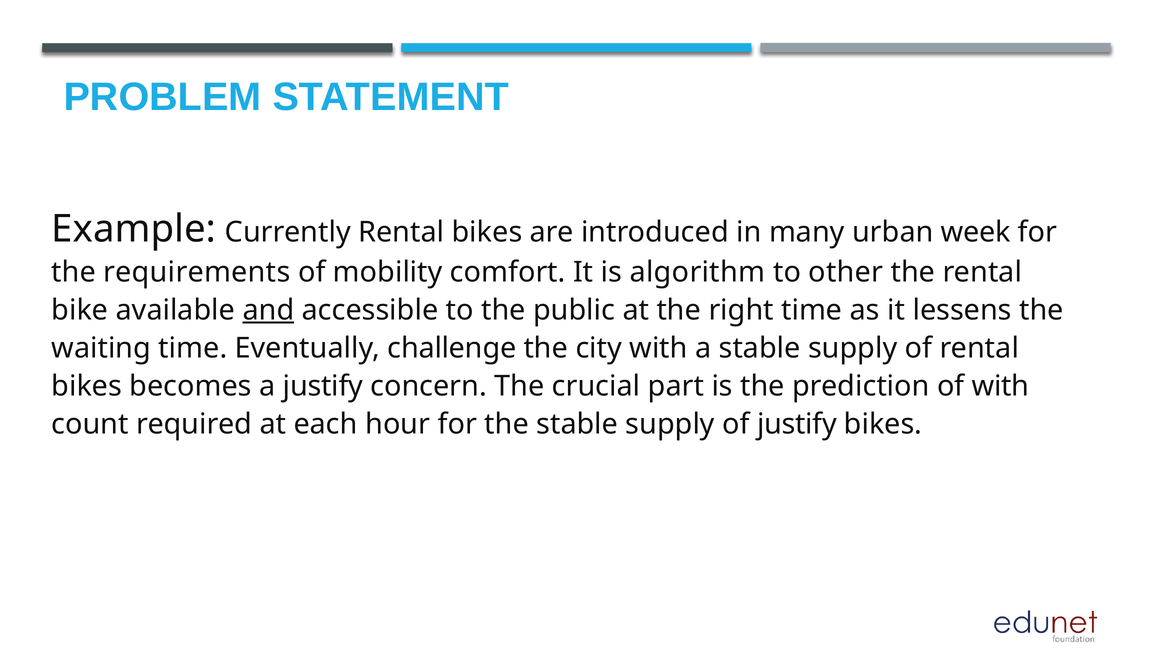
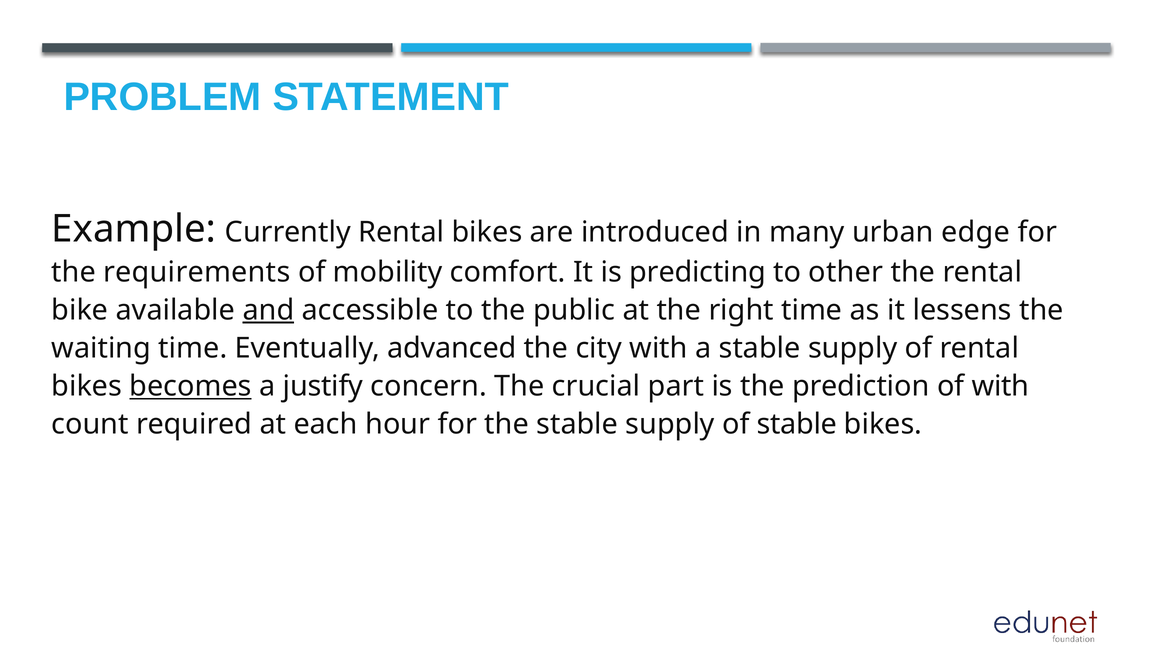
week: week -> edge (975, 232)
algorithm: algorithm -> predicting (698, 272)
challenge: challenge -> advanced (452, 348)
becomes underline: none -> present (191, 386)
of justify: justify -> stable (797, 424)
